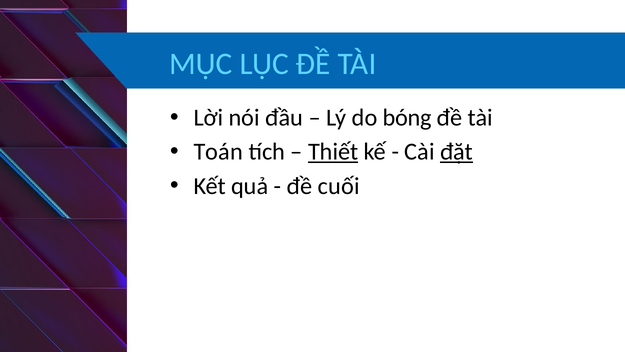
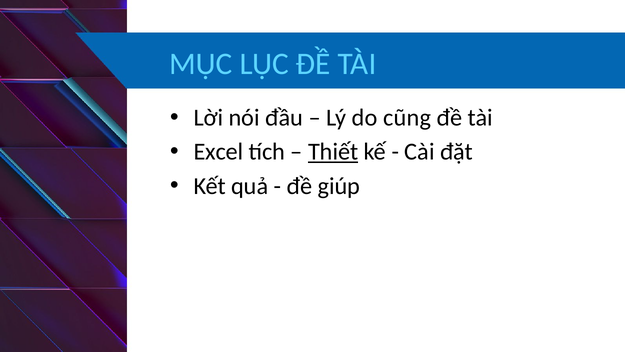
bóng: bóng -> cũng (407, 118)
Toán: Toán -> Excel (218, 152)
đặt underline: present -> none (457, 152)
cuối: cuối -> giúp (339, 186)
